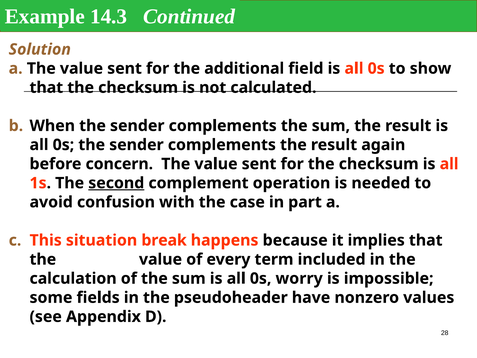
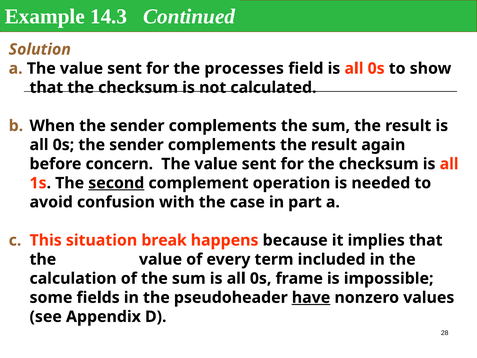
additional: additional -> processes (244, 68)
worry: worry -> frame (299, 278)
have underline: none -> present (311, 297)
